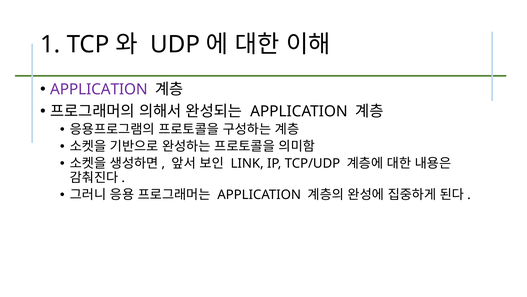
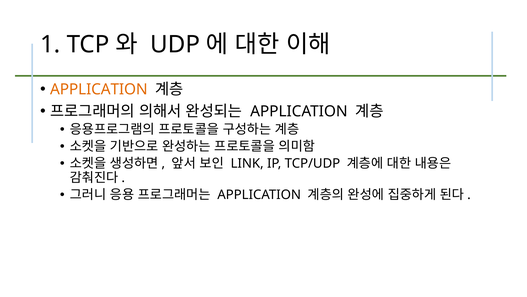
APPLICATION colour: purple -> orange (99, 89)
